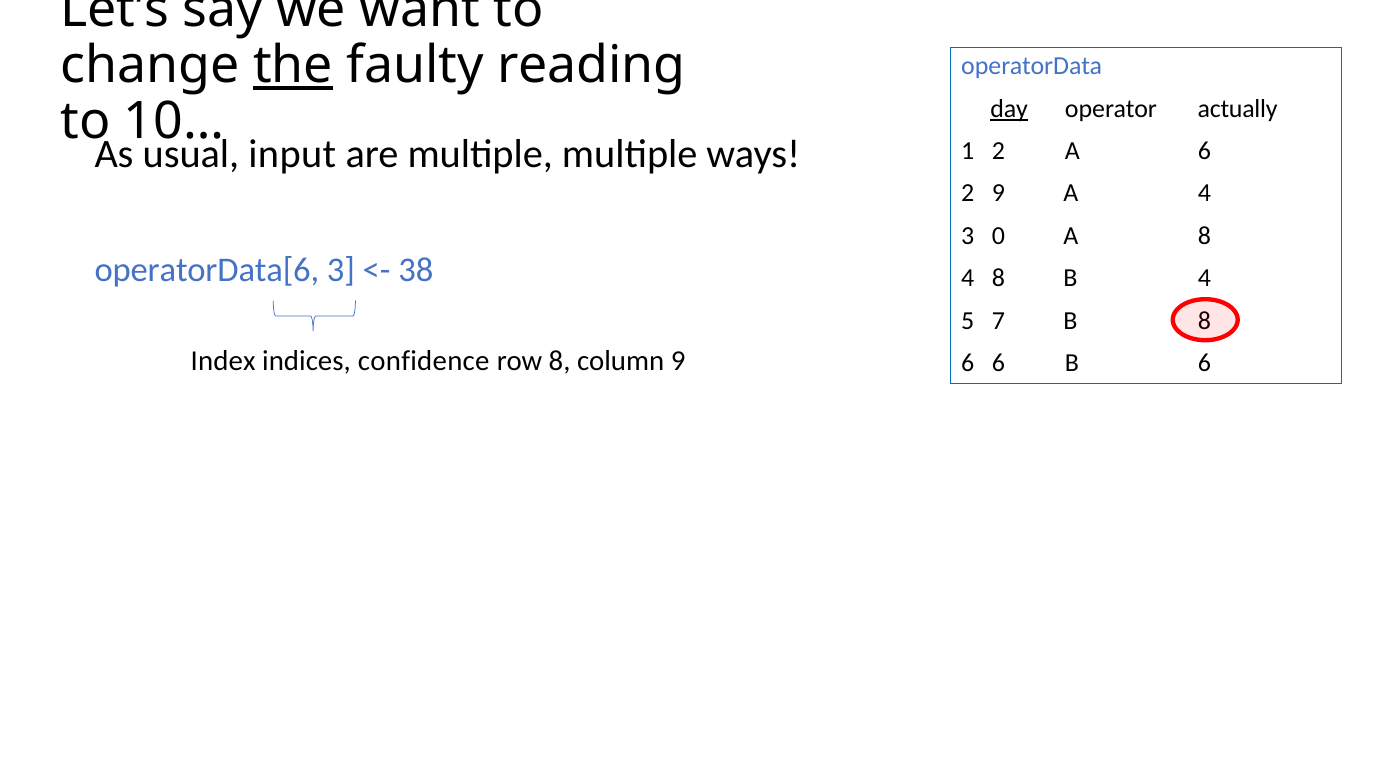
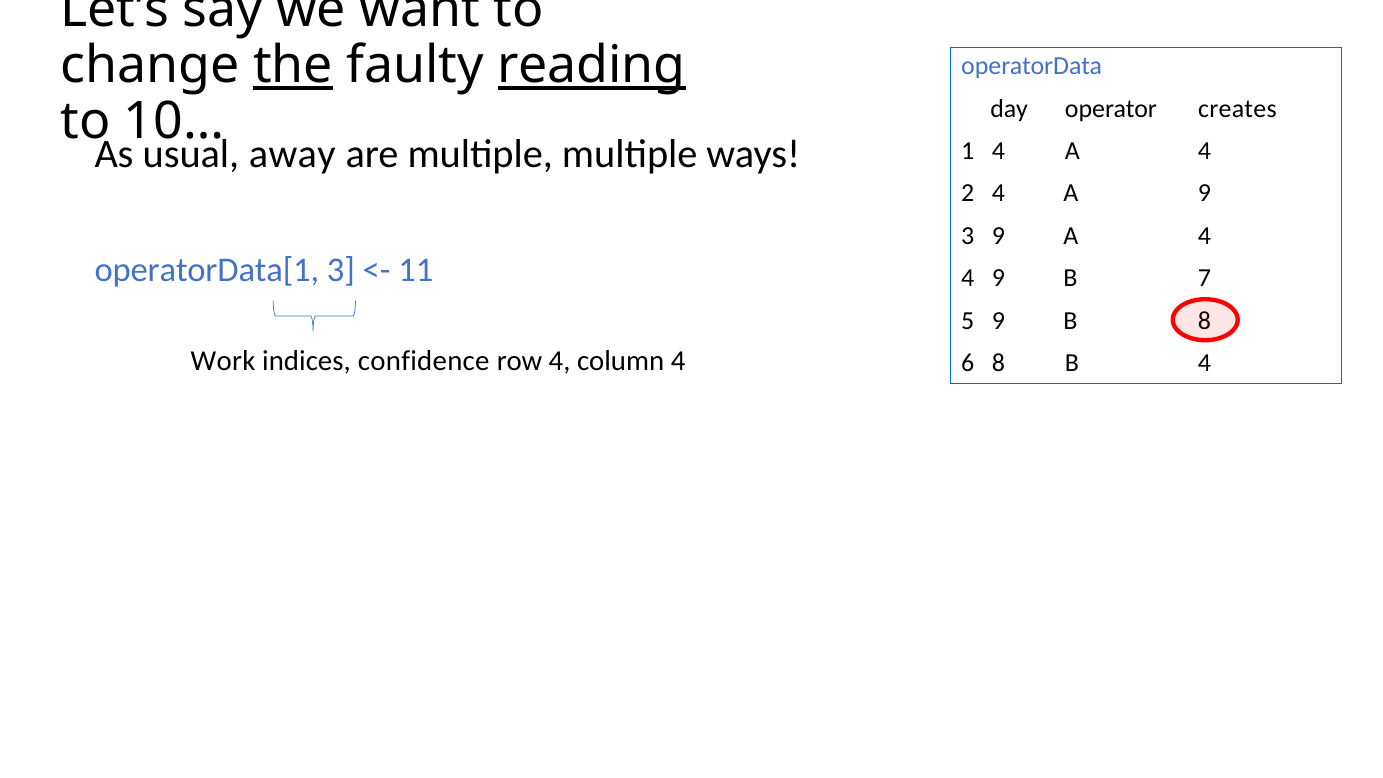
reading underline: none -> present (592, 66)
day underline: present -> none (1009, 109)
actually: actually -> creates (1237, 109)
input: input -> away (292, 155)
1 2: 2 -> 4 (998, 151)
6: 6 -> 4 (1204, 151)
2 9: 9 -> 4 (998, 193)
A 4: 4 -> 9 (1204, 193)
3 0: 0 -> 9 (998, 236)
8: 8 -> 4 (1204, 236)
operatorData[6: operatorData[6 -> operatorData[1 (207, 270)
38: 38 -> 11 (416, 270)
4 8: 8 -> 9 (998, 278)
B 4: 4 -> 7 (1204, 278)
5 7: 7 -> 9 (998, 321)
Index: Index -> Work (223, 361)
row 8: 8 -> 4 (560, 361)
column 9: 9 -> 4 (678, 361)
6 6: 6 -> 8 (998, 363)
B 6: 6 -> 4 (1204, 363)
